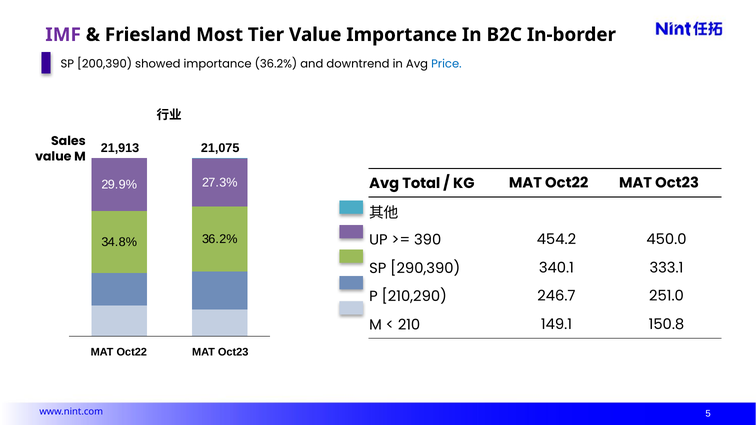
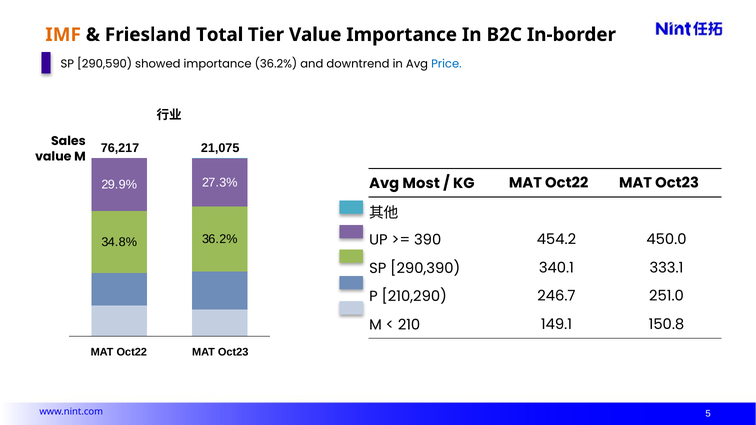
IMF colour: purple -> orange (63, 35)
Most: Most -> Total (220, 35)
200,390: 200,390 -> 290,590 (105, 64)
21,913: 21,913 -> 76,217 (120, 148)
Total: Total -> Most (421, 184)
